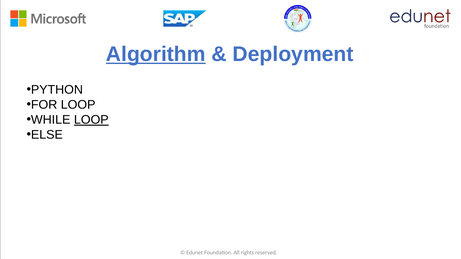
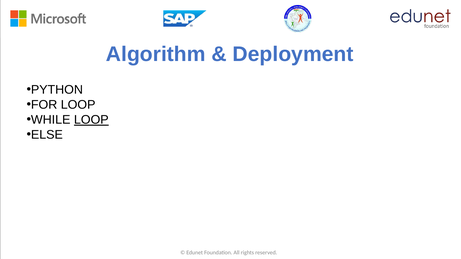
Algorithm underline: present -> none (156, 54)
